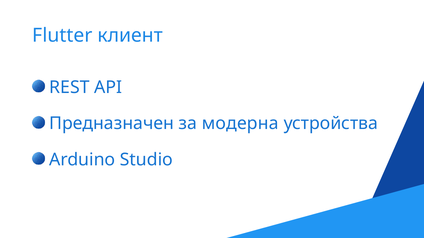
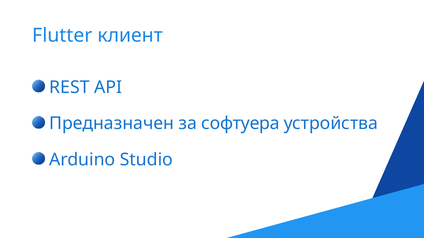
модерна: модерна -> софтуера (240, 124)
